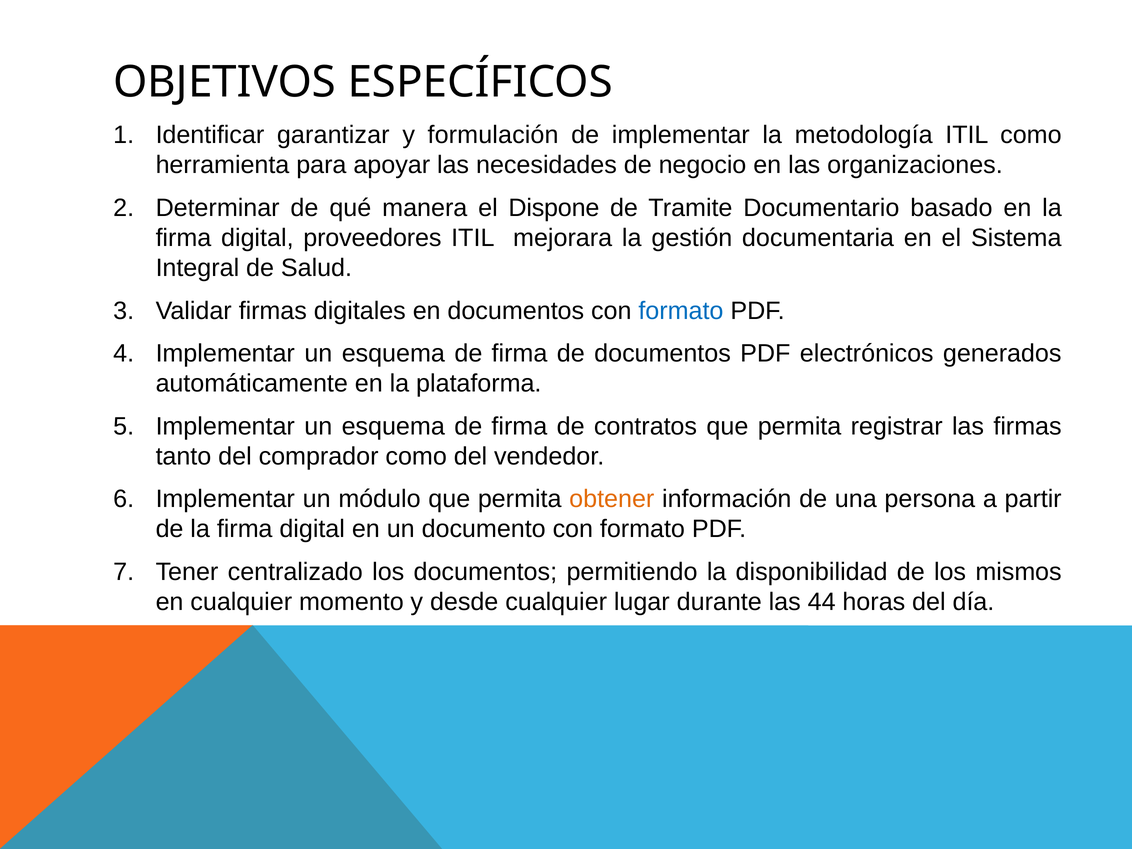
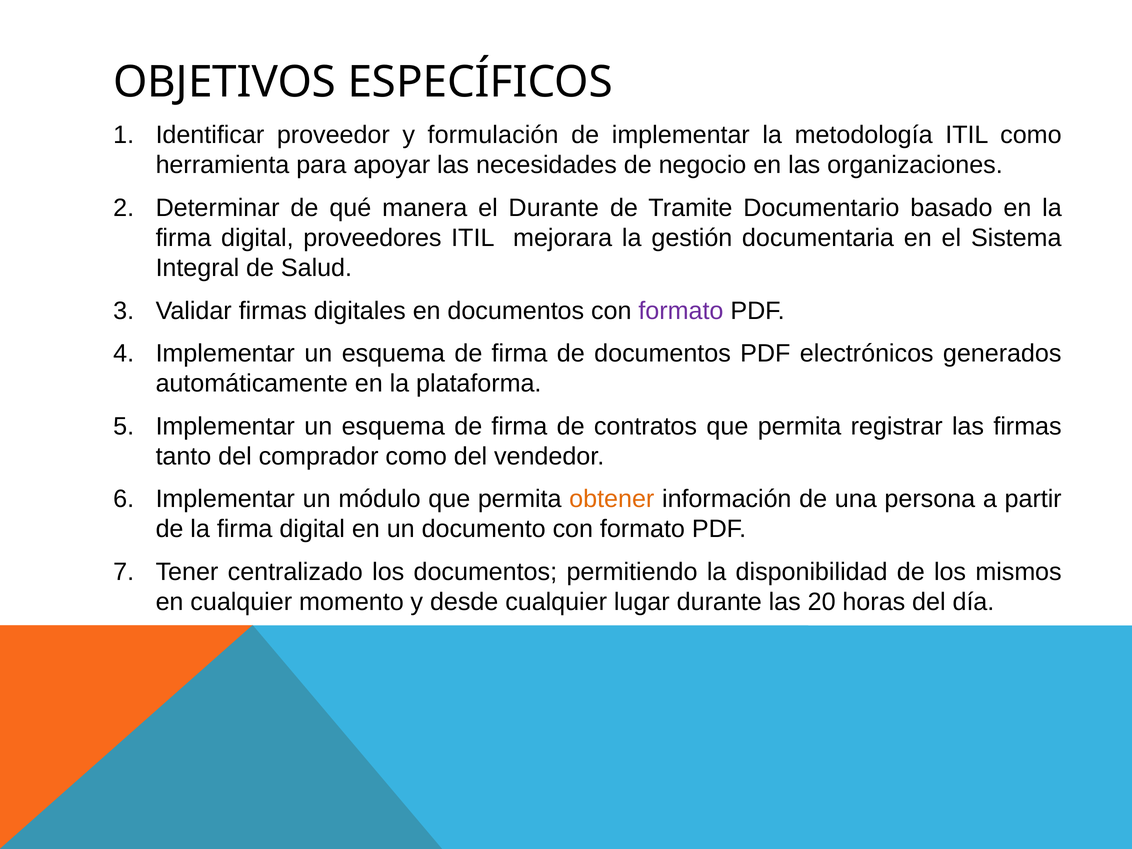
garantizar: garantizar -> proveedor (333, 135)
el Dispone: Dispone -> Durante (554, 208)
formato colour: blue -> purple (681, 311)
44: 44 -> 20 (822, 602)
